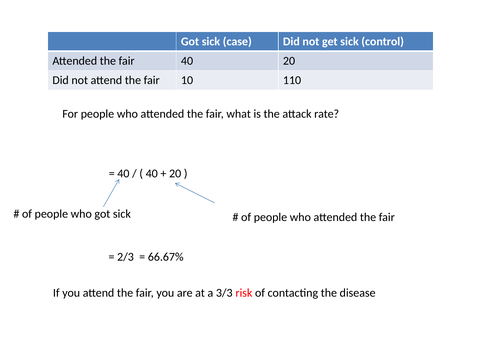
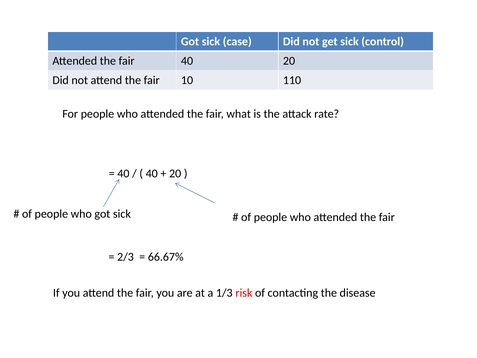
3/3: 3/3 -> 1/3 (224, 293)
